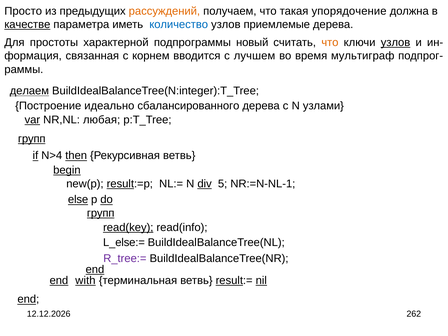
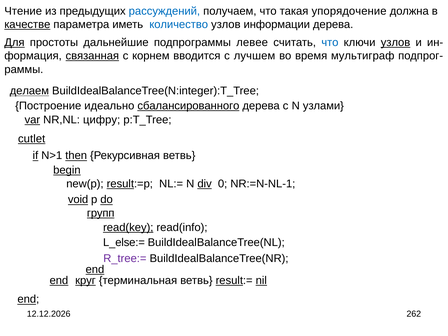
Просто: Просто -> Чтение (23, 11)
рассуждений colour: orange -> blue (164, 11)
приемлемые: приемлемые -> информации (277, 25)
Для underline: none -> present (14, 42)
характерной: характерной -> дальнейшие (116, 42)
новый: новый -> левее (252, 42)
что colour: orange -> blue (330, 42)
связанная underline: none -> present (92, 56)
сбалансированного underline: none -> present (188, 106)
любая: любая -> цифру (102, 120)
групп: групп -> cutlet (32, 139)
N>4: N>4 -> N>1 (52, 156)
5: 5 -> 0 (223, 184)
else: else -> void (78, 200)
with: with -> круг (86, 280)
